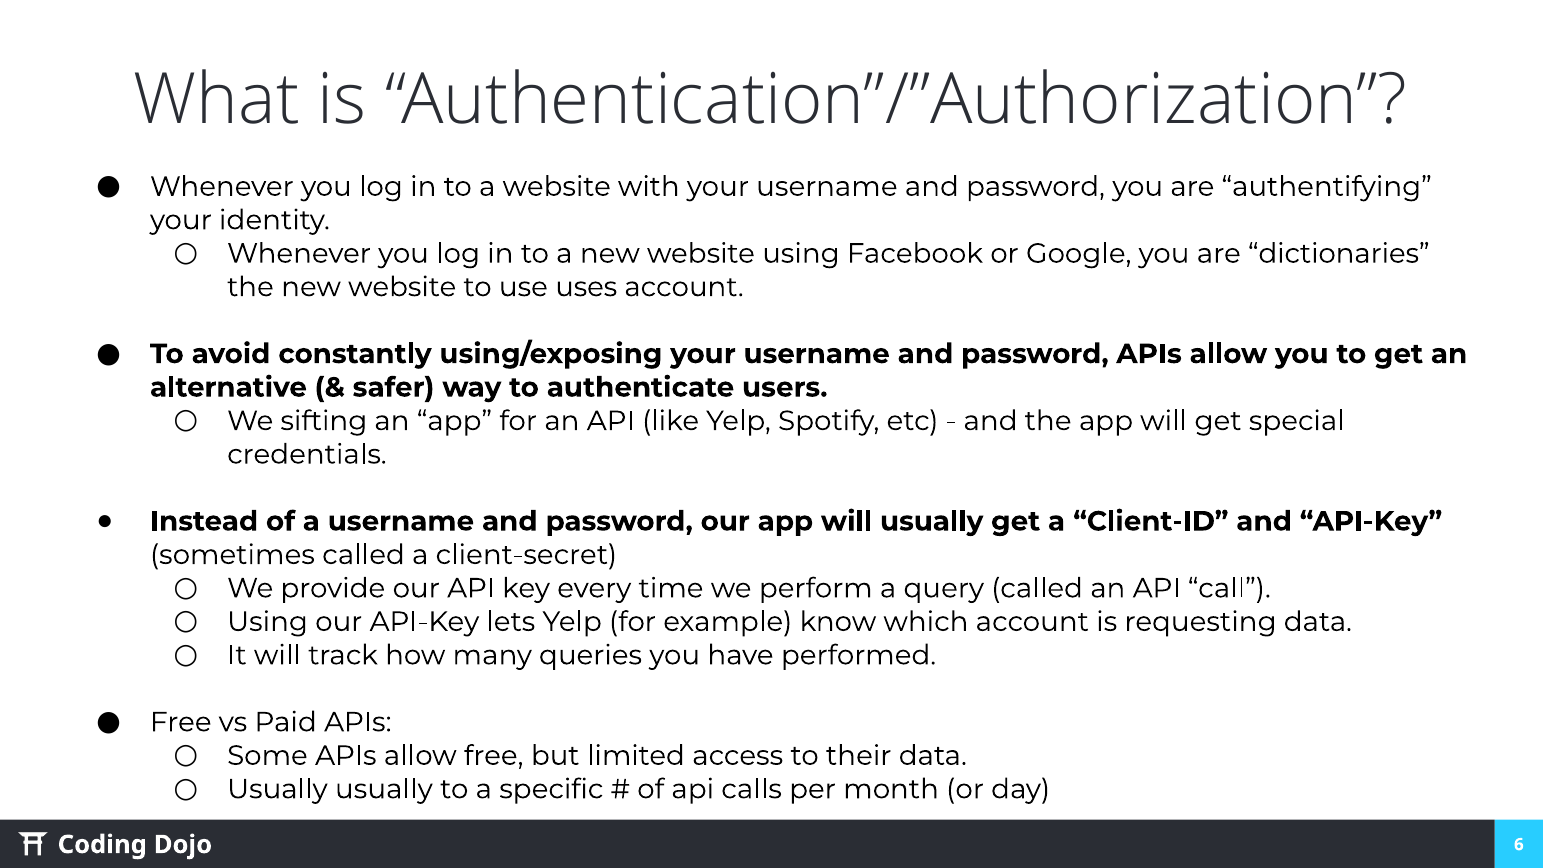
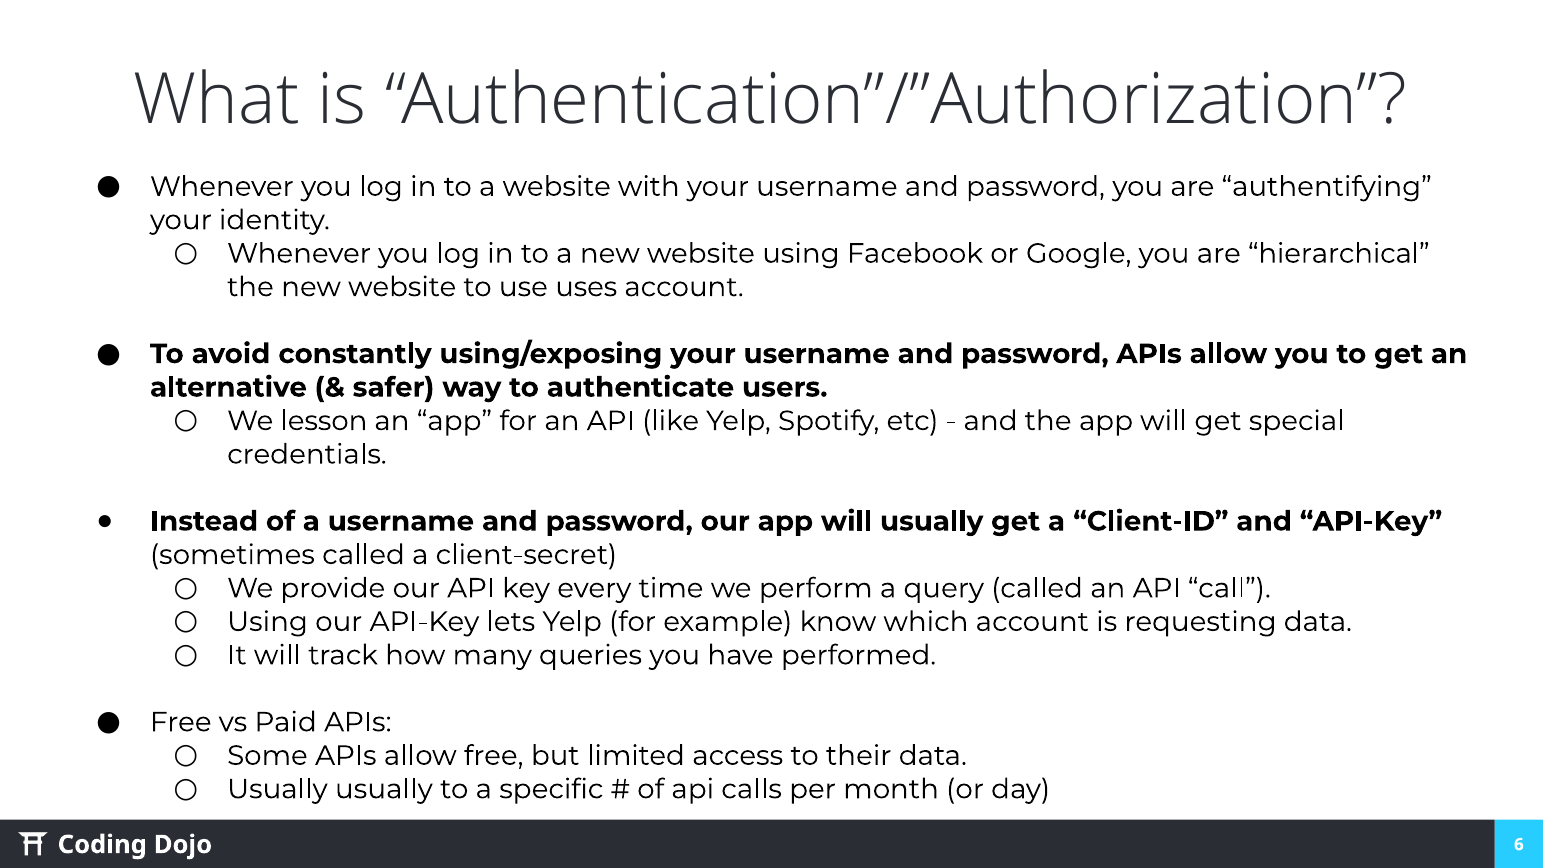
dictionaries: dictionaries -> hierarchical (1339, 254)
sifting: sifting -> lesson (324, 421)
